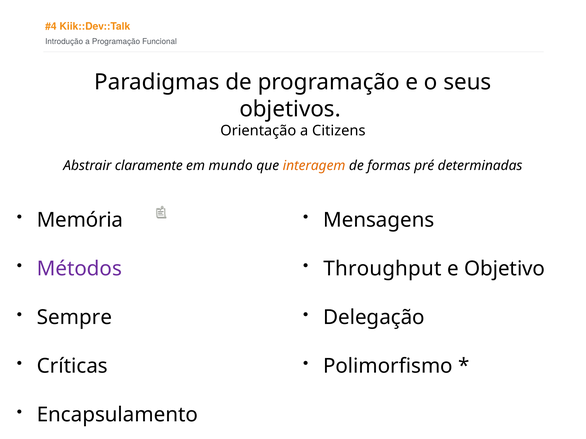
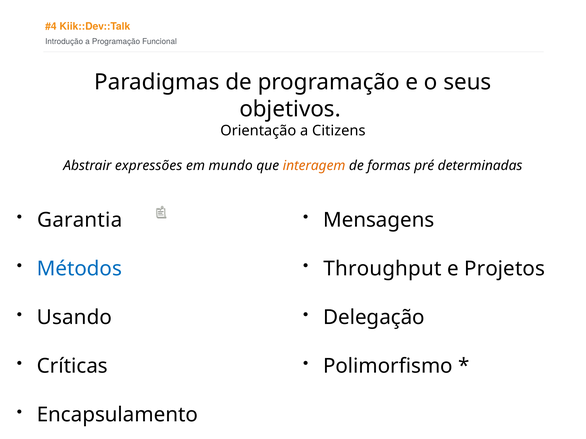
claramente: claramente -> expressões (149, 166)
Memória: Memória -> Garantia (80, 220)
Métodos colour: purple -> blue (79, 269)
Objetivo: Objetivo -> Projetos (505, 269)
Sempre: Sempre -> Usando (74, 318)
